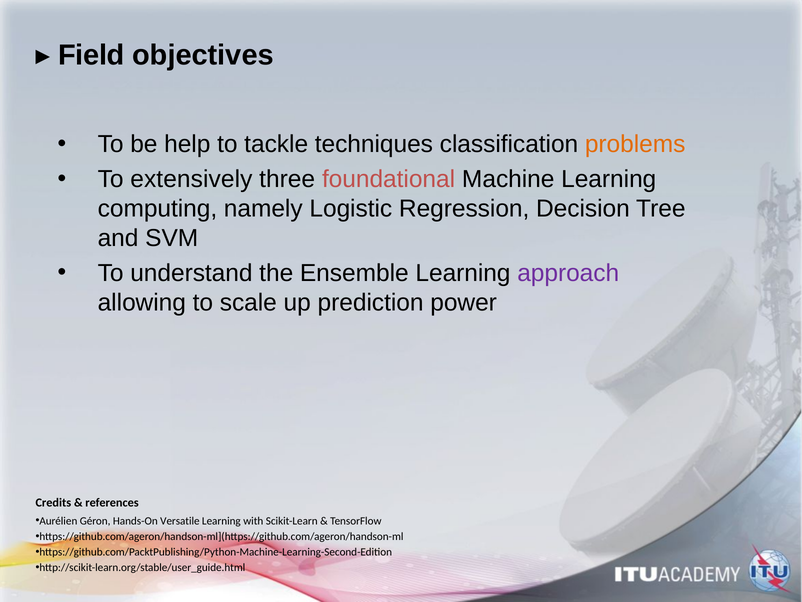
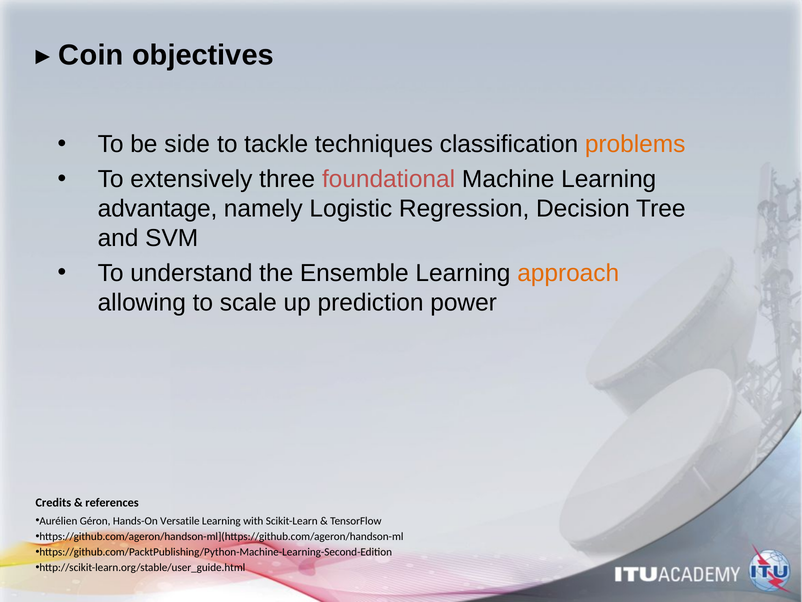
Field: Field -> Coin (91, 55)
help: help -> side (187, 144)
computing: computing -> advantage (158, 209)
approach colour: purple -> orange (568, 273)
